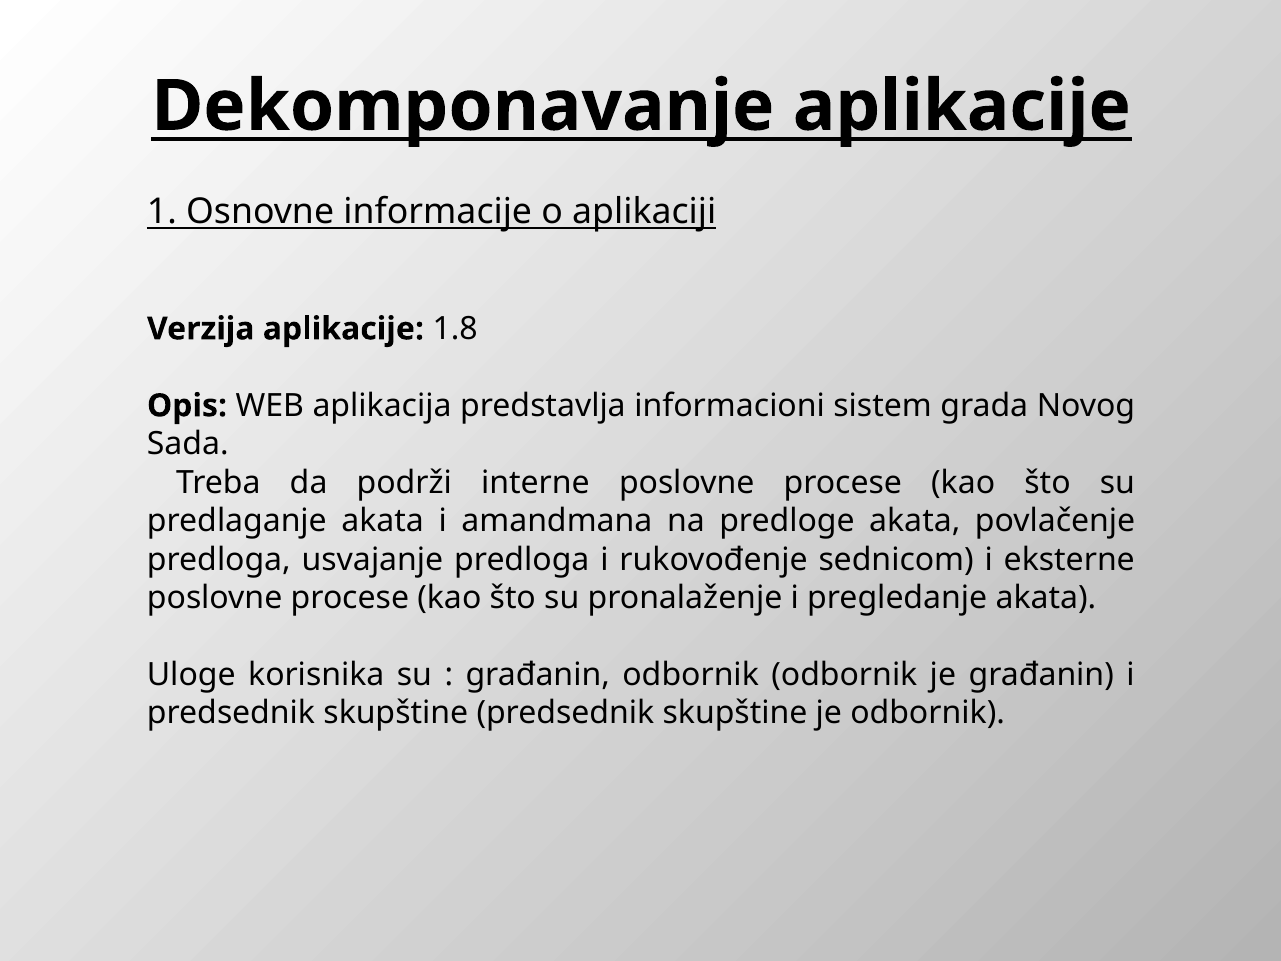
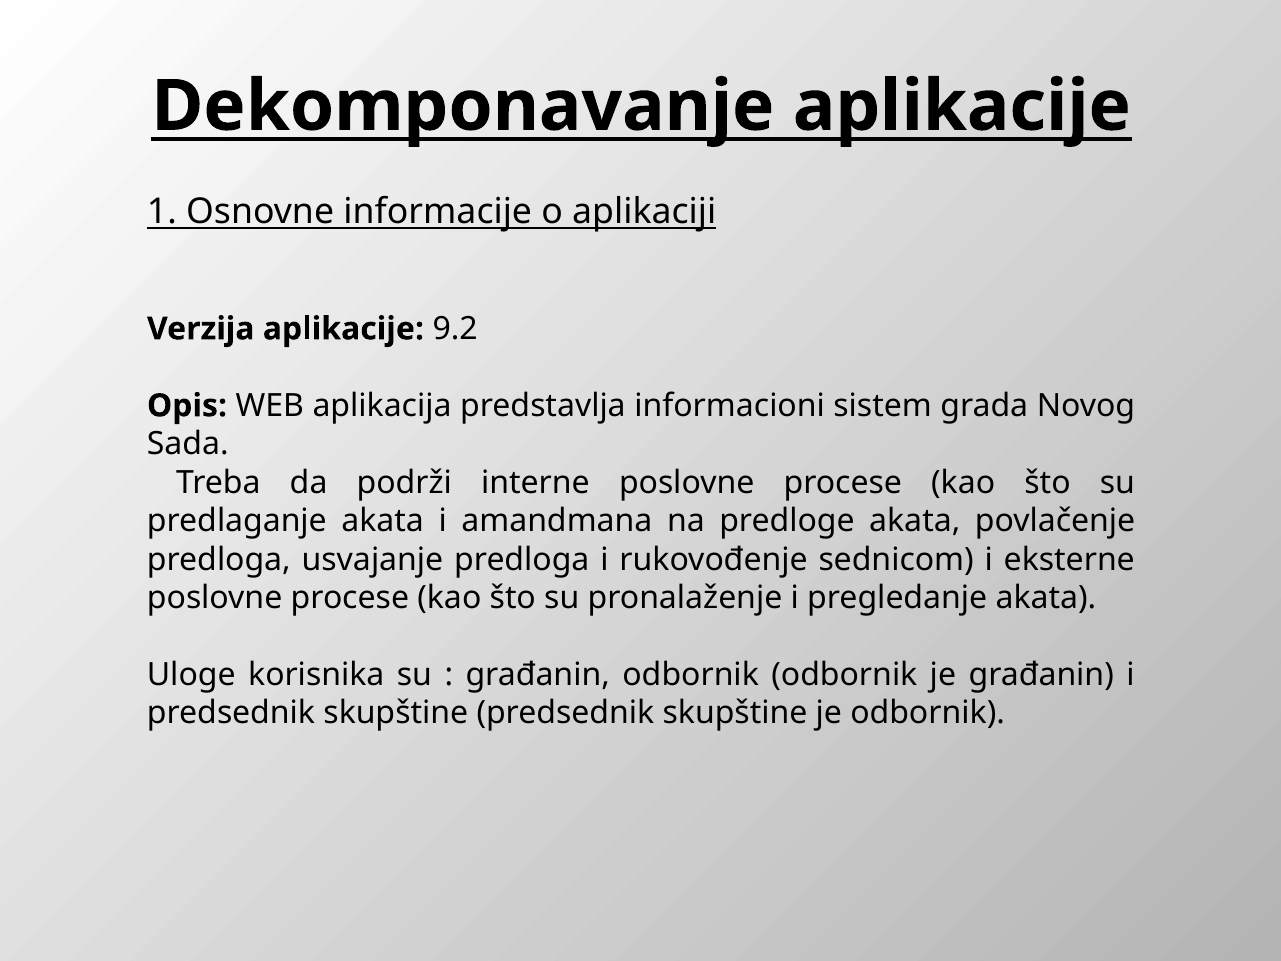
1.8: 1.8 -> 9.2 (455, 329)
